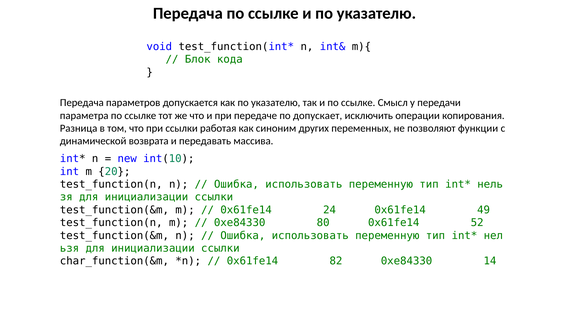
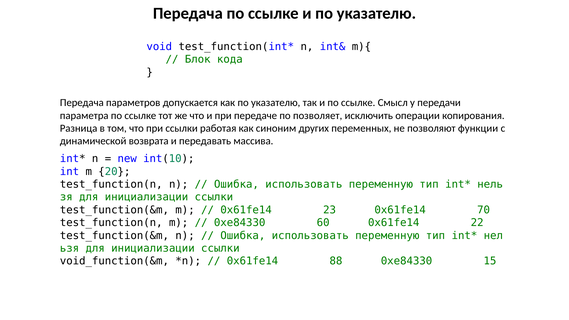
допускает: допускает -> позволяет (318, 116)
24: 24 -> 23 (330, 210)
49: 49 -> 70 (484, 210)
80: 80 -> 60 (323, 223)
52: 52 -> 22 (477, 223)
char_function(&m: char_function(&m -> void_function(&m (114, 261)
82: 82 -> 88 (336, 261)
14: 14 -> 15 (490, 261)
